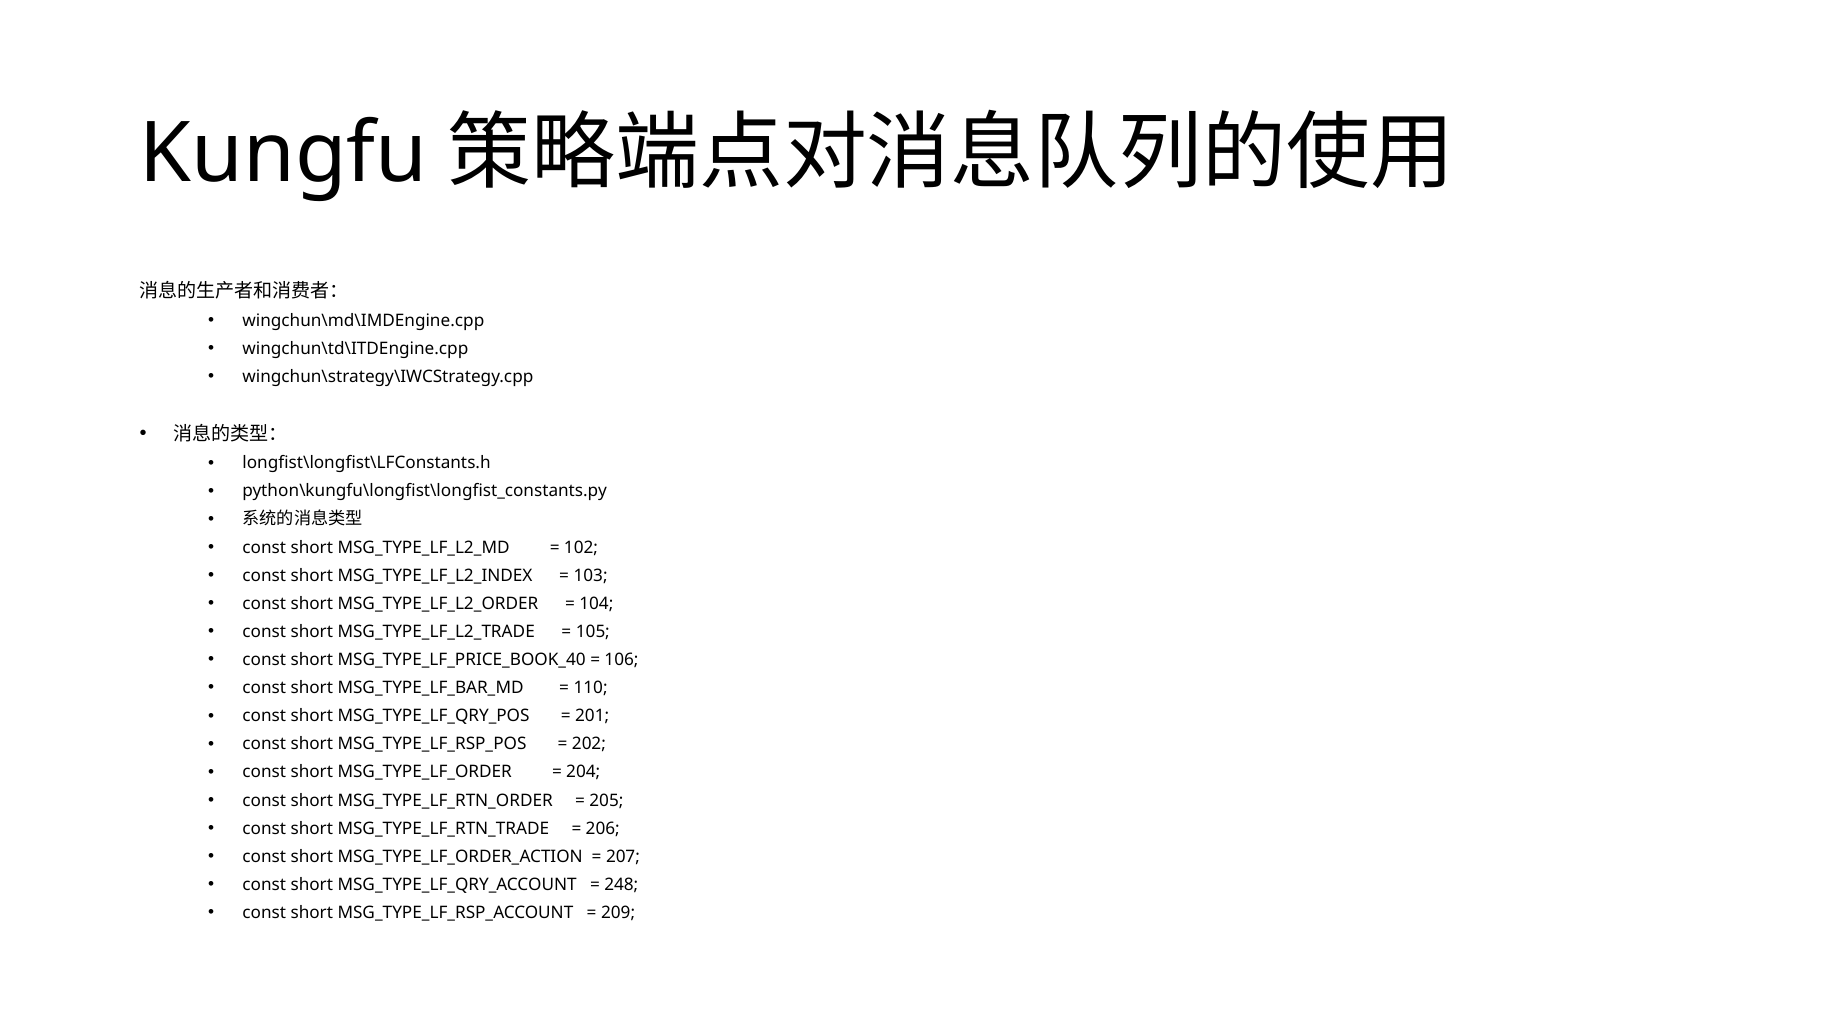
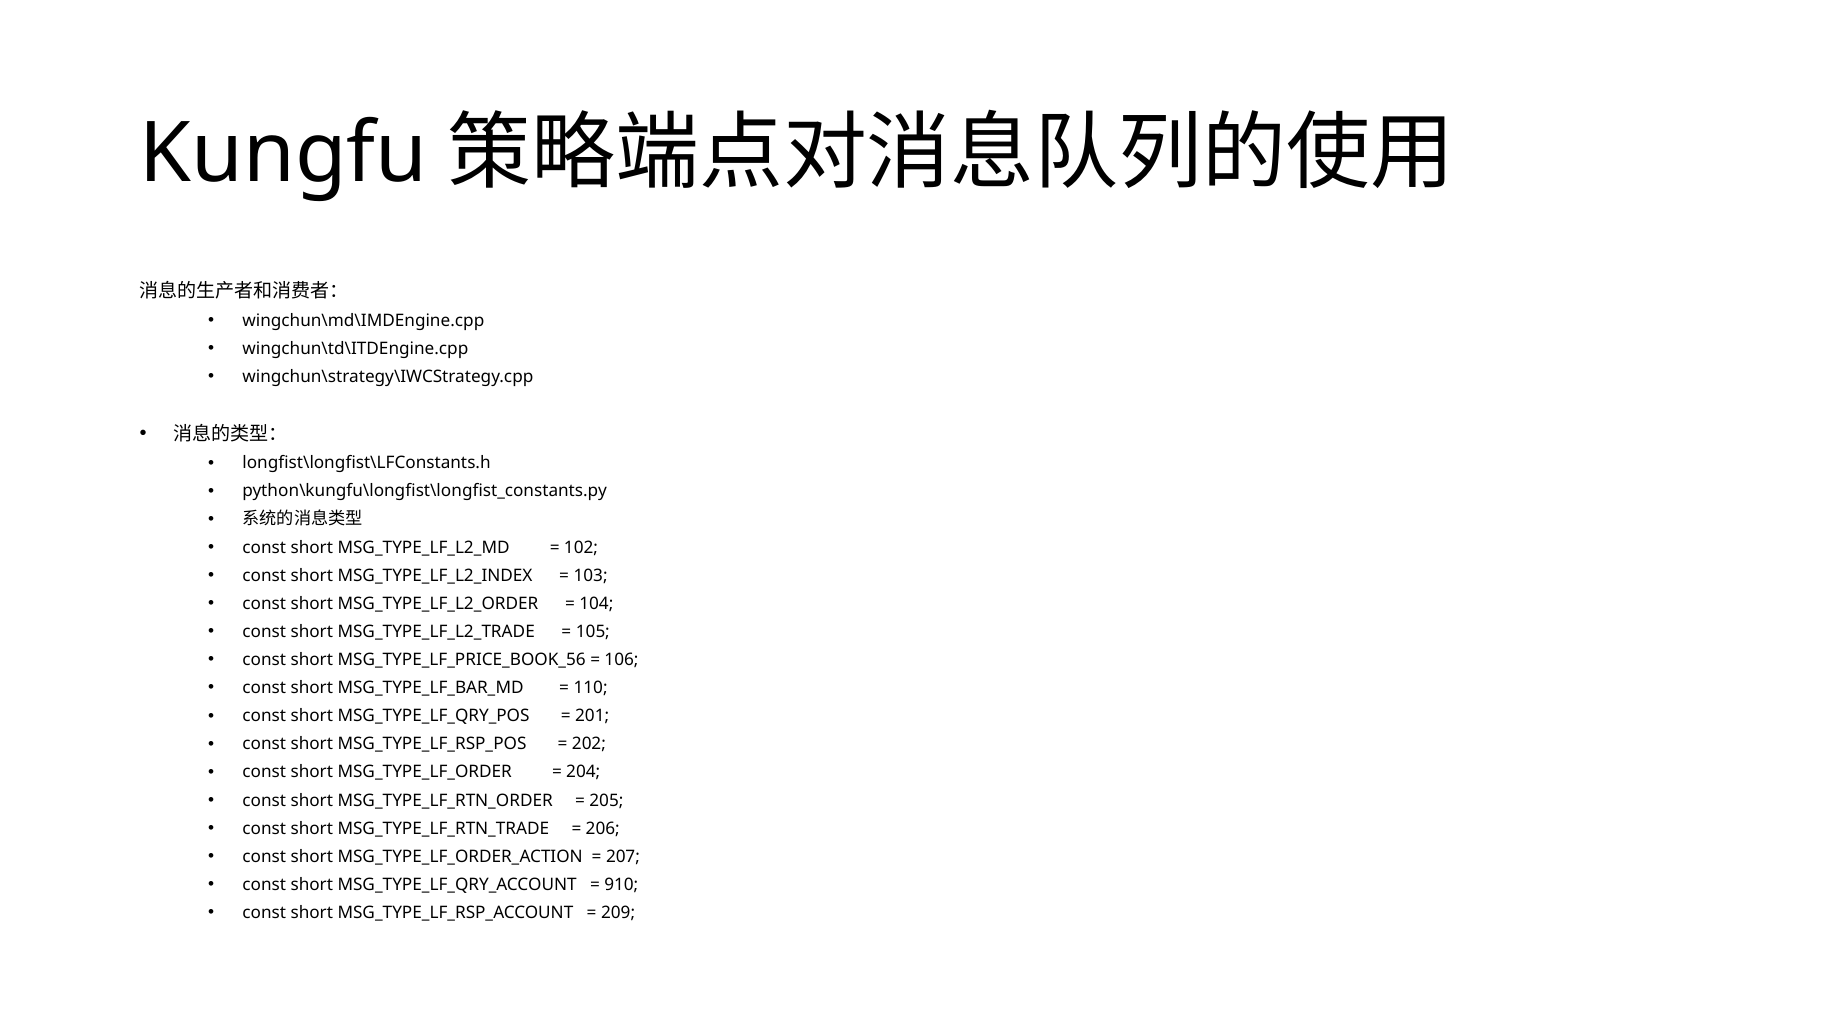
MSG_TYPE_LF_PRICE_BOOK_40: MSG_TYPE_LF_PRICE_BOOK_40 -> MSG_TYPE_LF_PRICE_BOOK_56 (462, 659)
248: 248 -> 910 (621, 884)
